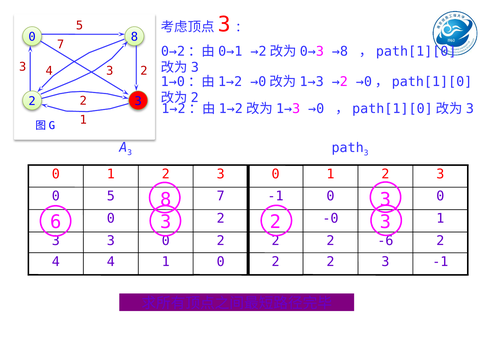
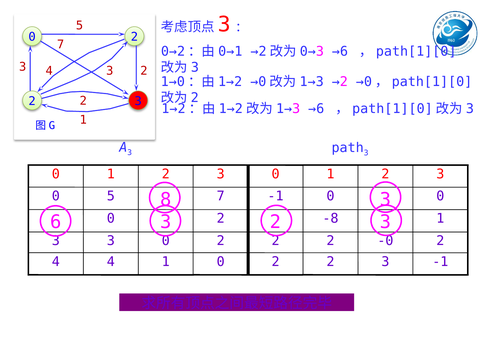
0 8: 8 -> 2 (134, 37)
→8: →8 -> →6 (340, 52)
→0: →0 -> →6 (316, 109)
-0: -0 -> -8 (330, 219)
-6: -6 -> -0 (385, 241)
